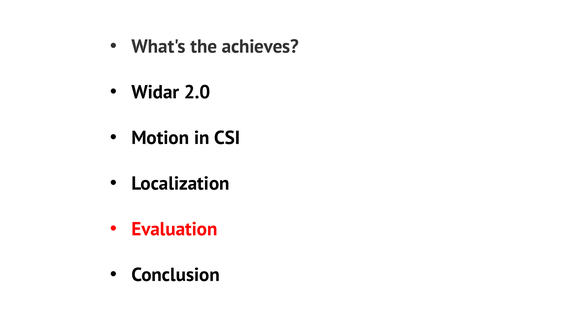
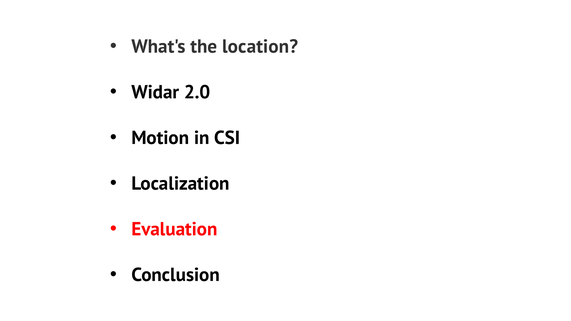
achieves: achieves -> location (260, 46)
